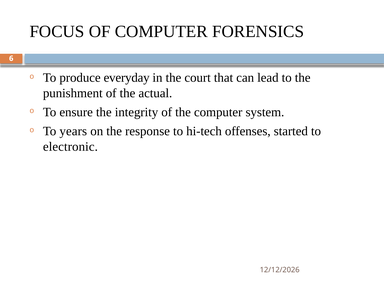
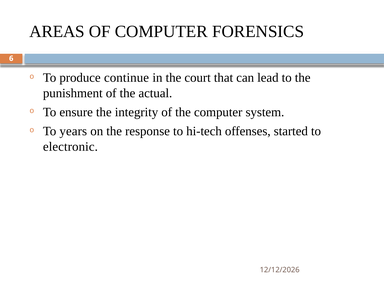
FOCUS: FOCUS -> AREAS (57, 32)
everyday: everyday -> continue (127, 78)
